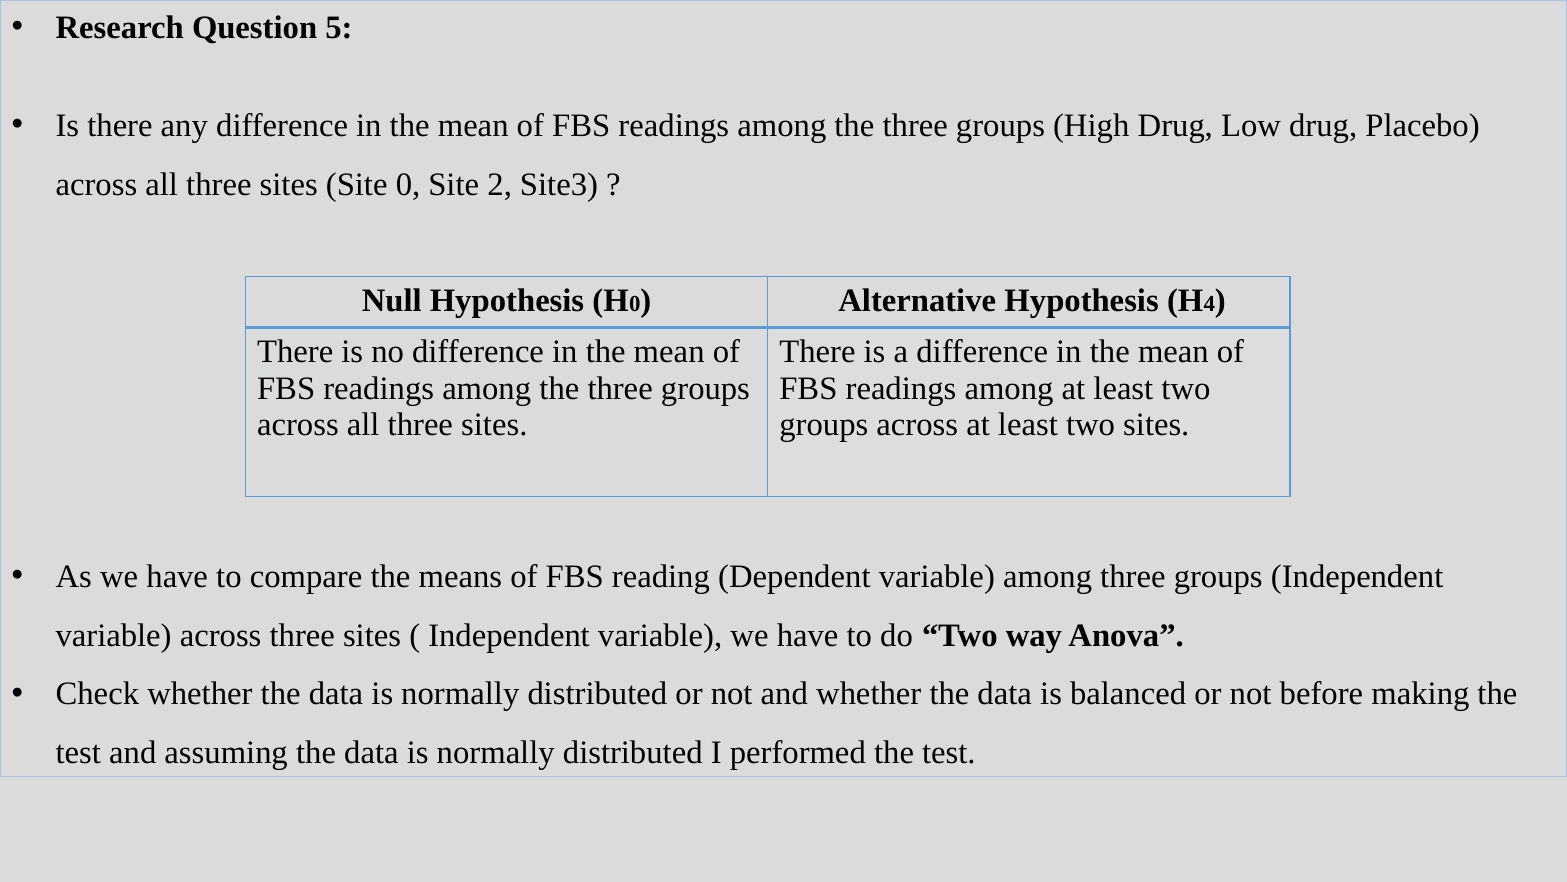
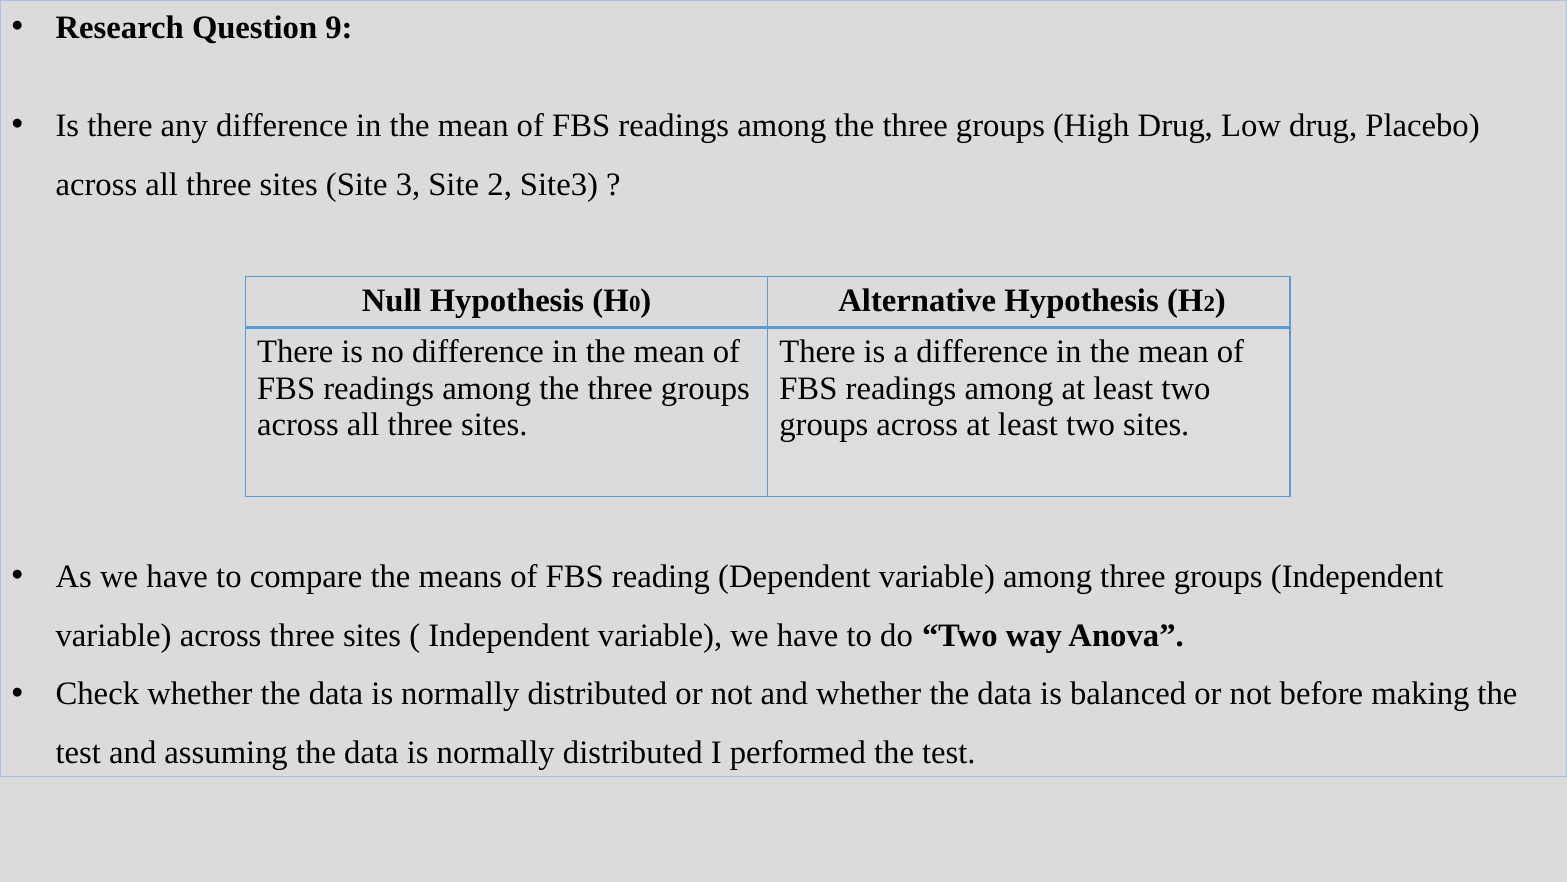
5: 5 -> 9 (339, 28)
Site 0: 0 -> 3 (408, 184)
4: 4 -> 2 (1209, 304)
